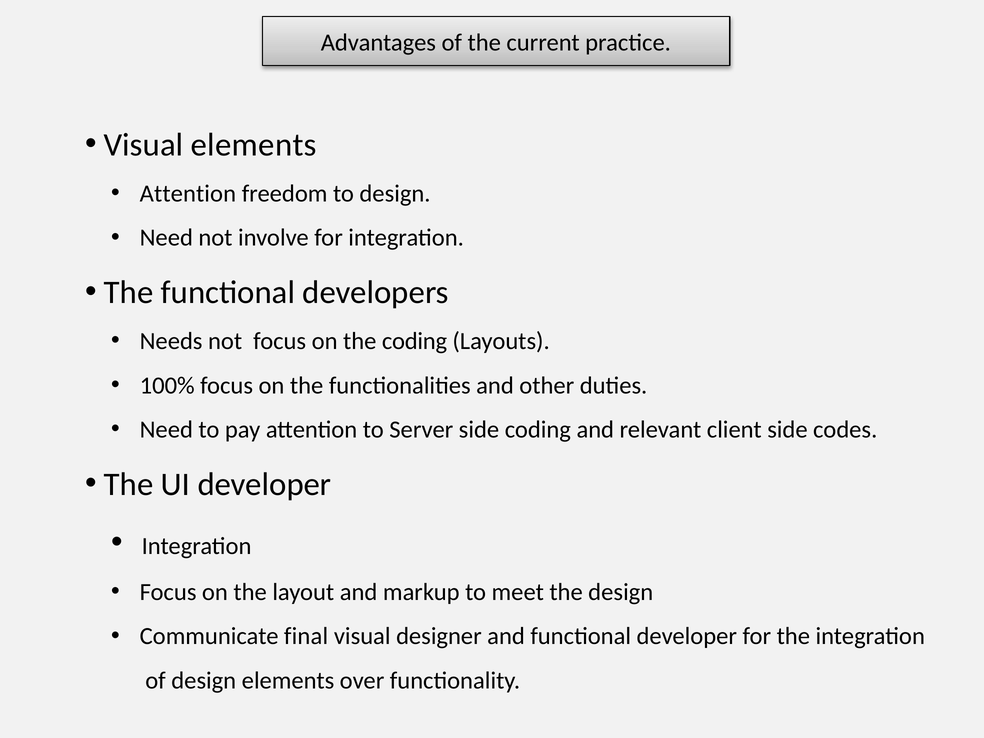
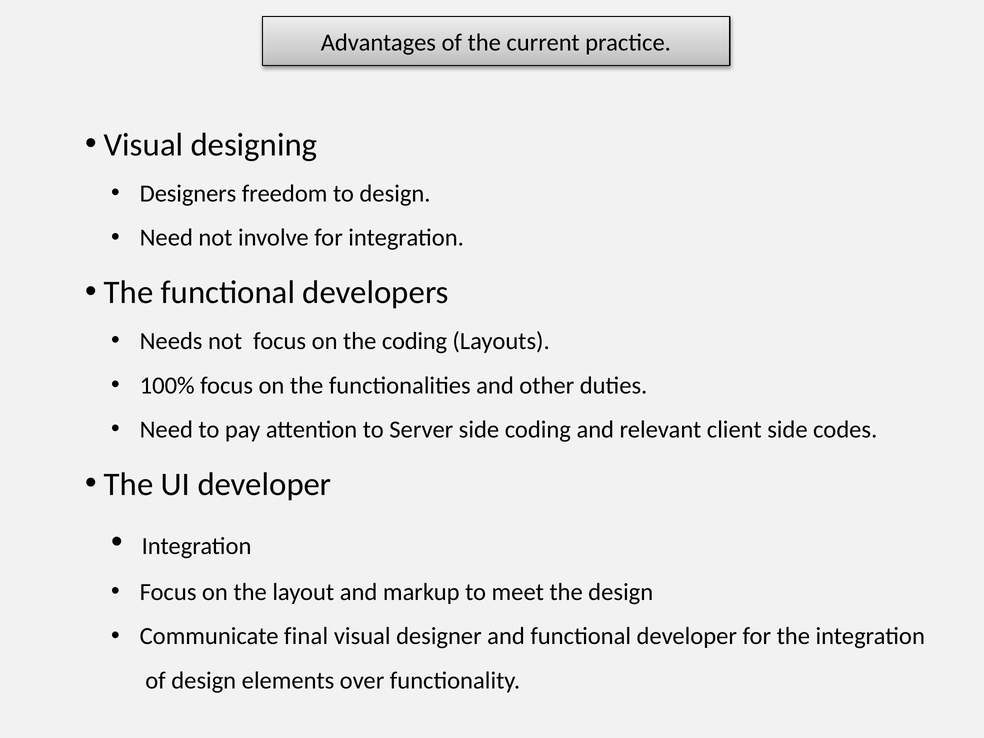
Visual elements: elements -> designing (254, 145)
Attention: Attention -> Designers (188, 194)
